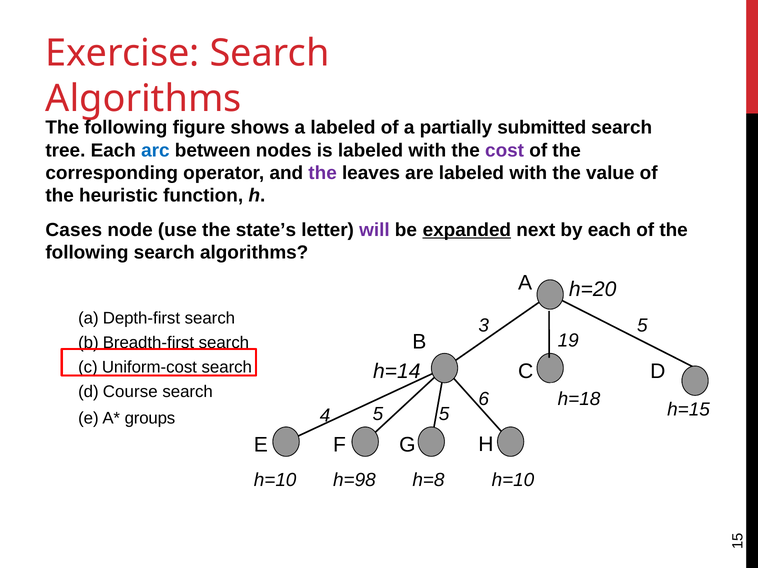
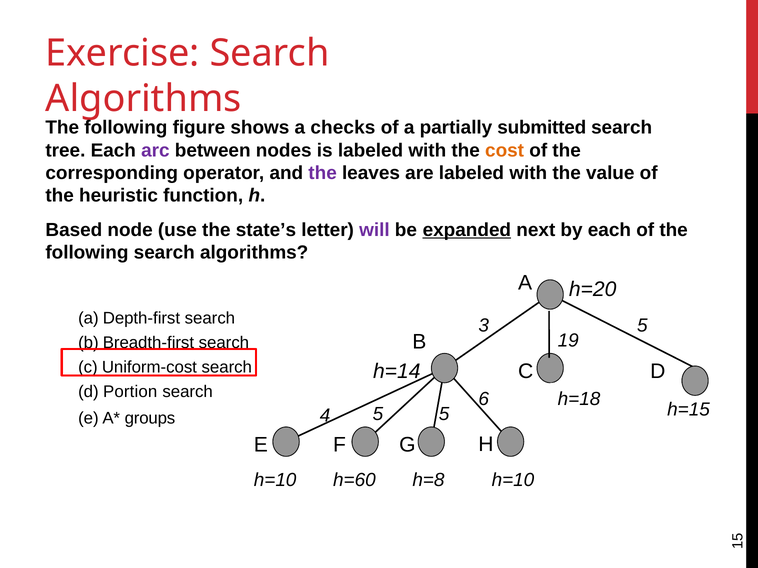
a labeled: labeled -> checks (343, 128)
arc colour: blue -> purple (155, 150)
cost colour: purple -> orange (505, 150)
Cases: Cases -> Based (74, 230)
Course: Course -> Portion (130, 392)
h=98: h=98 -> h=60 (354, 480)
